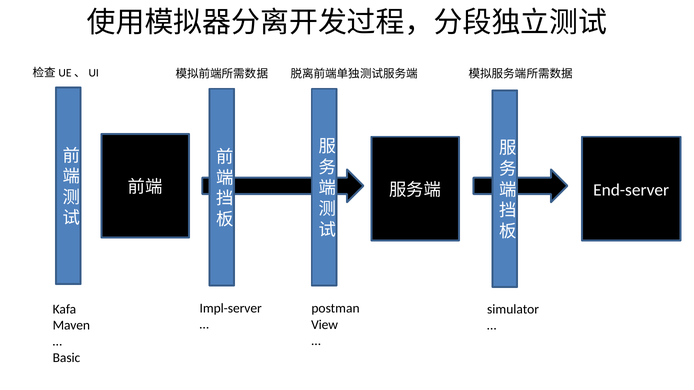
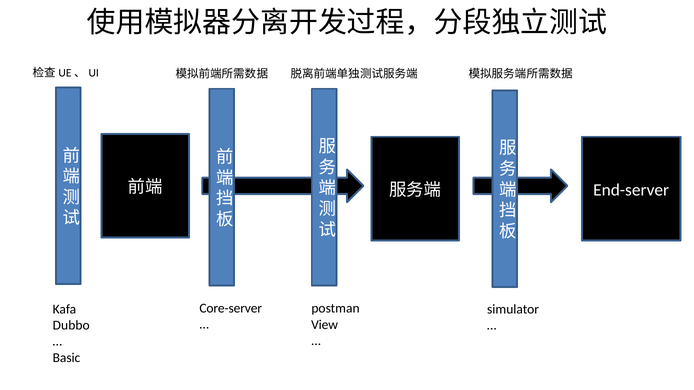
Impl-server: Impl-server -> Core-server (231, 309)
Maven: Maven -> Dubbo (71, 326)
